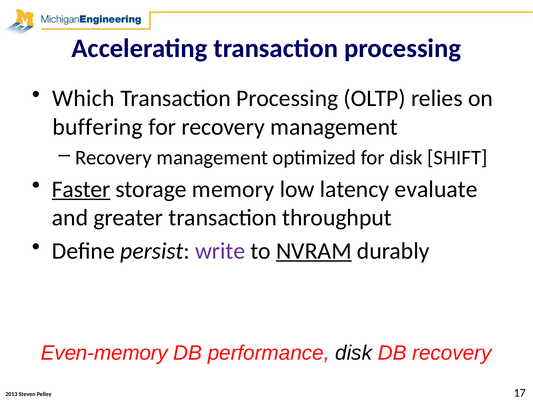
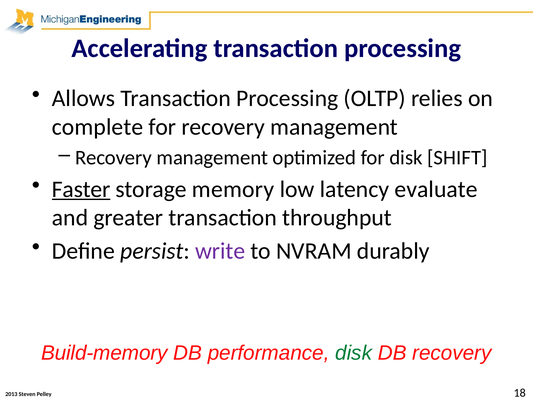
Which: Which -> Allows (83, 98)
buffering: buffering -> complete (98, 127)
NVRAM underline: present -> none (314, 251)
Even-memory: Even-memory -> Build-memory (104, 353)
disk colour: black -> green (354, 353)
17: 17 -> 18 (520, 393)
